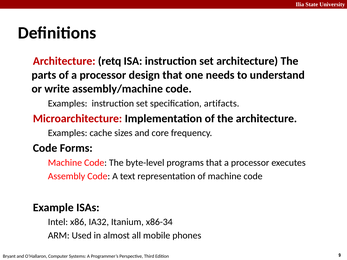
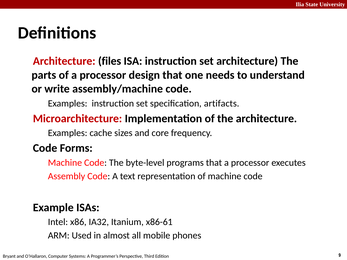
retq: retq -> files (110, 61)
x86-34: x86-34 -> x86-61 (159, 222)
